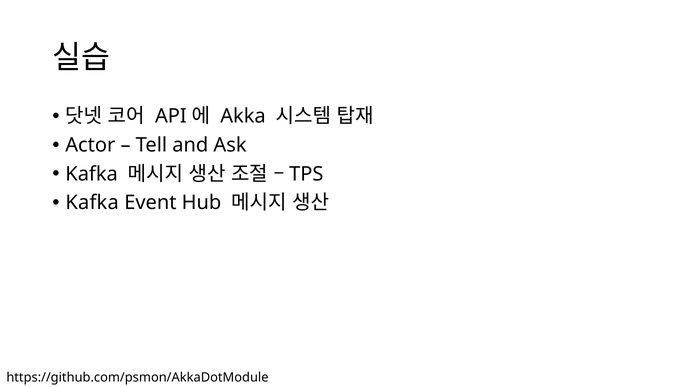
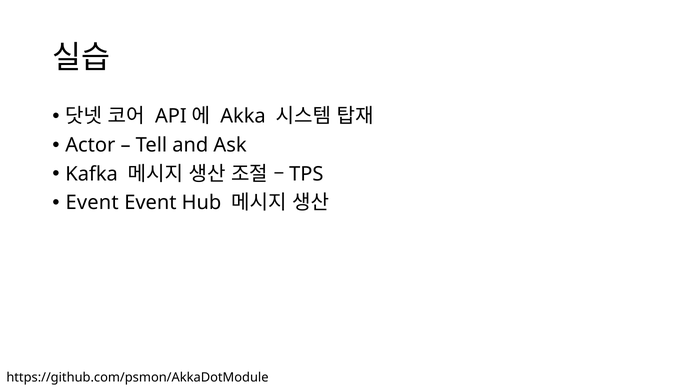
Kafka: Kafka -> Event (92, 203)
